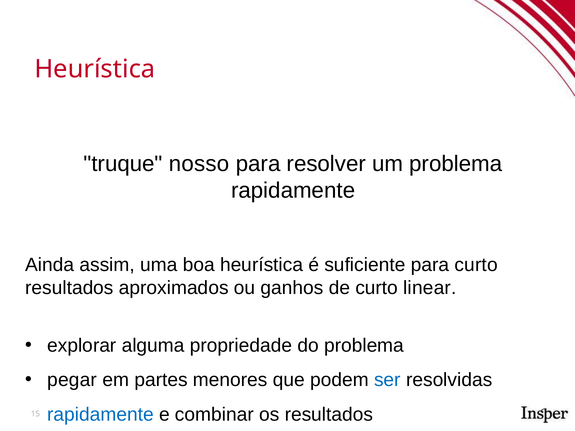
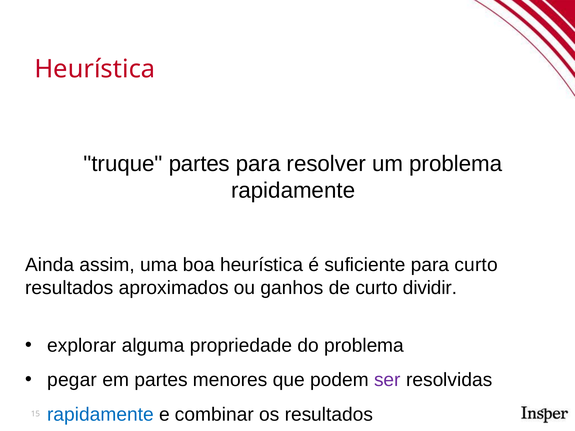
truque nosso: nosso -> partes (199, 164)
linear: linear -> dividir (430, 288)
ser colour: blue -> purple (387, 380)
